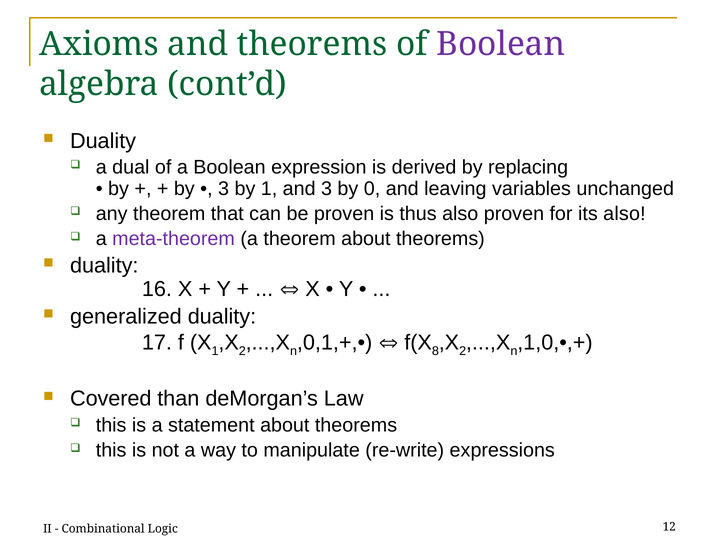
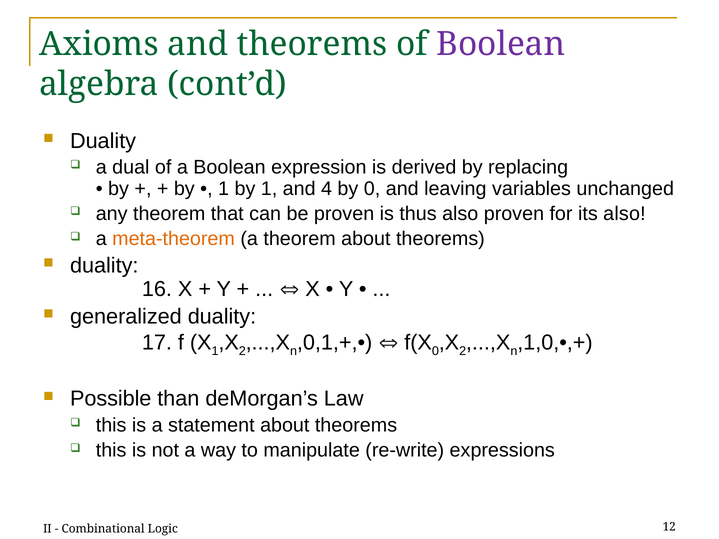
3: 3 -> 1 (224, 188)
and 3: 3 -> 4 (327, 188)
meta-theorem colour: purple -> orange (174, 239)
8: 8 -> 0 (435, 351)
Covered: Covered -> Possible (111, 399)
